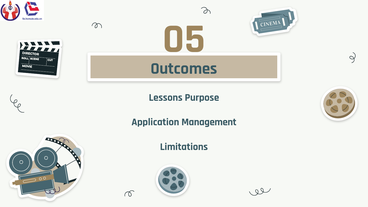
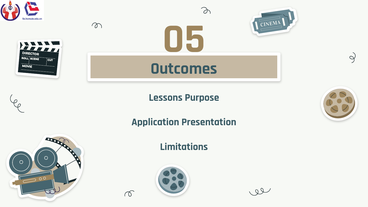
Management: Management -> Presentation (209, 122)
